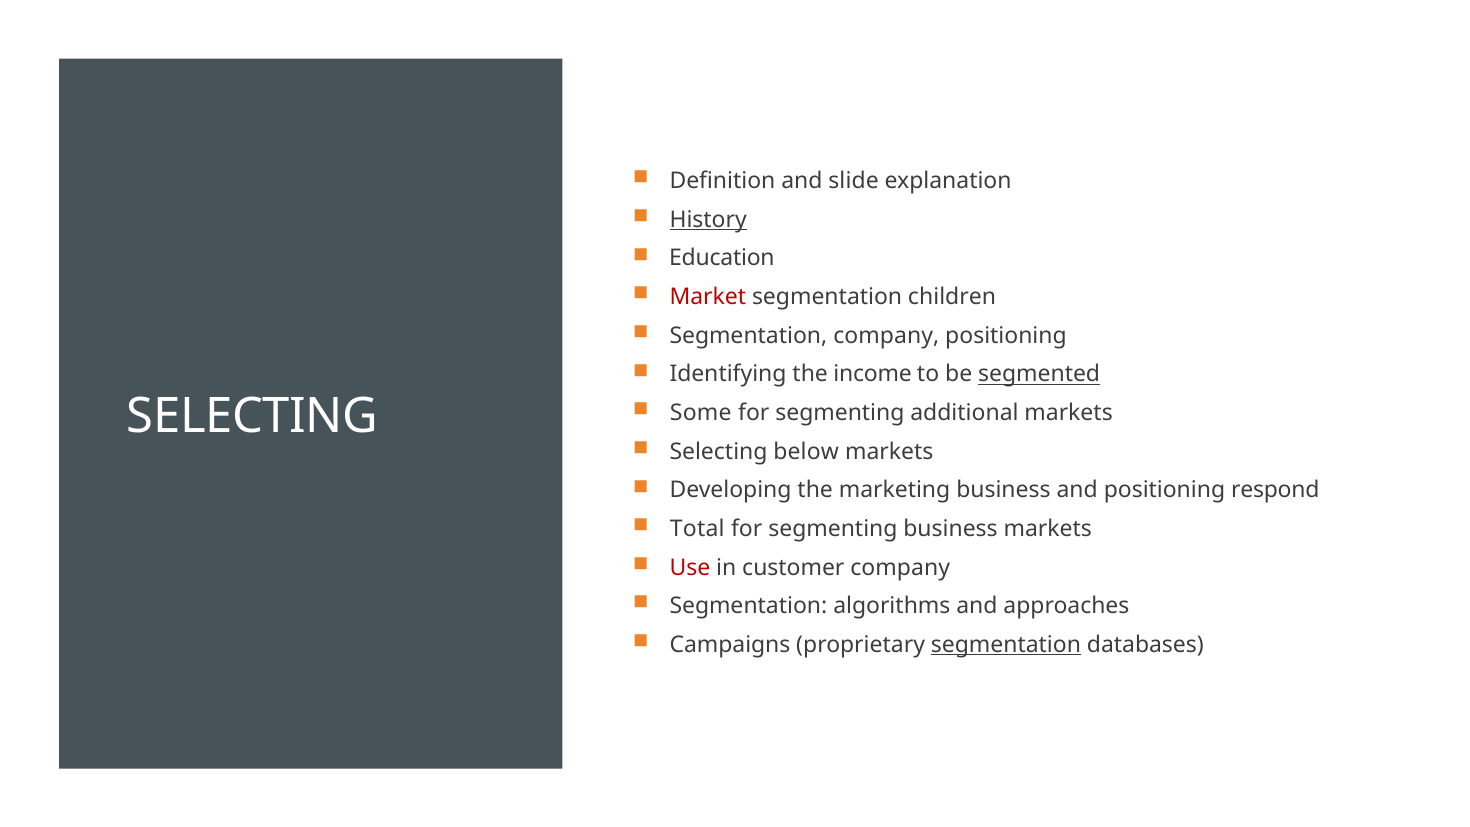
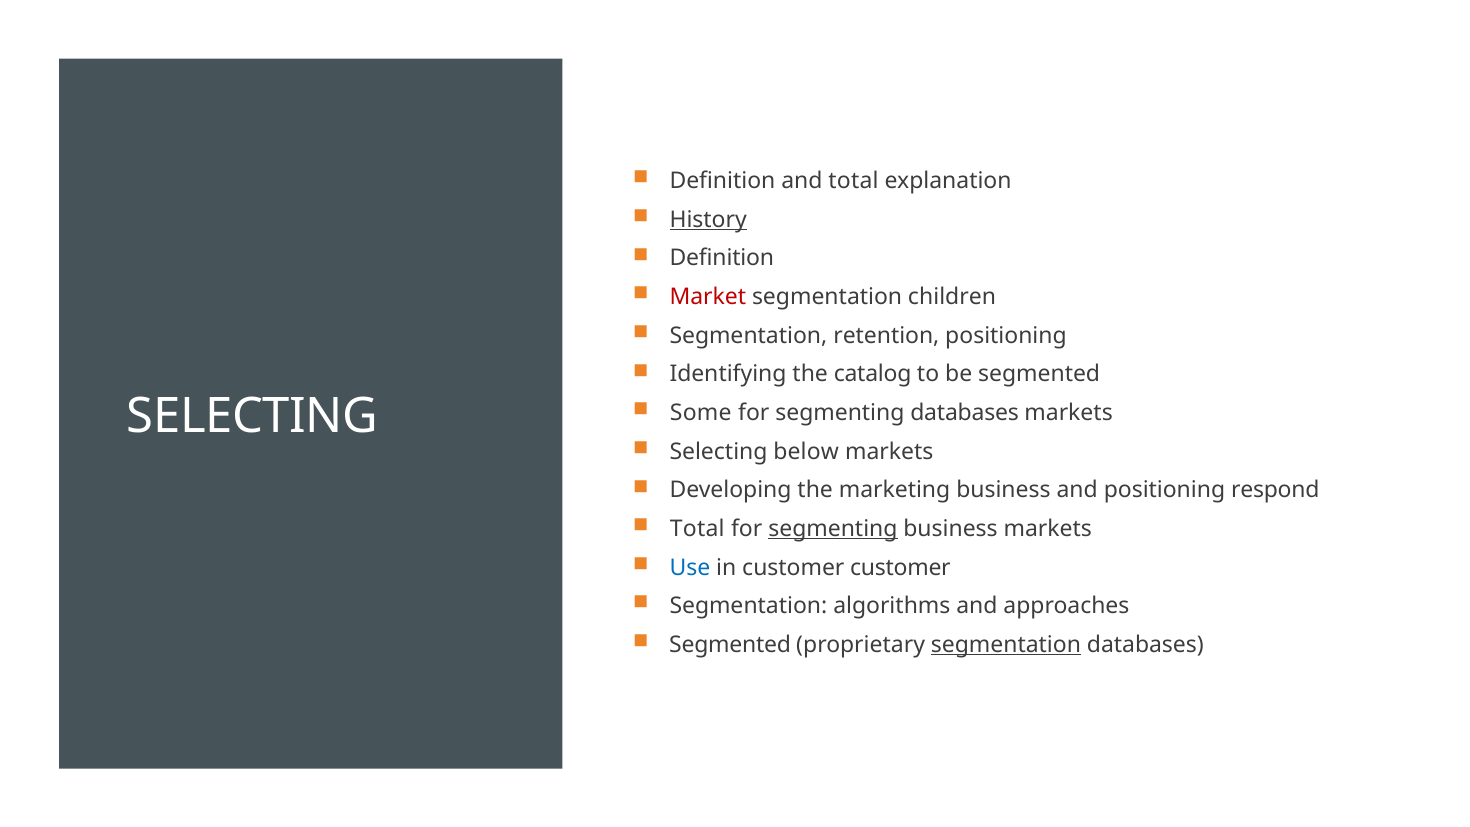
and slide: slide -> total (853, 181)
Education: Education -> Definition (722, 258)
Segmentation company: company -> retention (886, 336)
income: income -> catalog (873, 374)
segmented underline: present -> none (1039, 374)
segmenting additional: additional -> databases (965, 413)
segmenting underline: none -> present (833, 529)
Use colour: red -> blue (690, 567)
customer company: company -> customer (900, 567)
Campaigns: Campaigns -> Segmented (730, 645)
